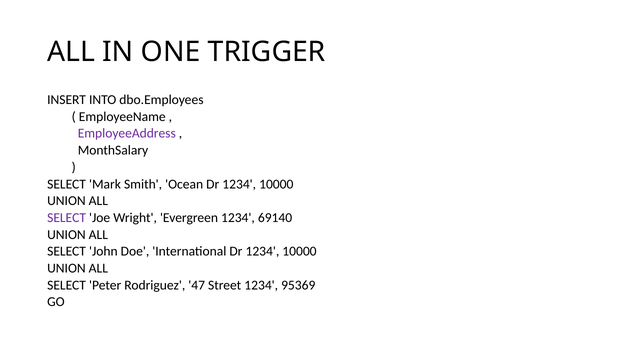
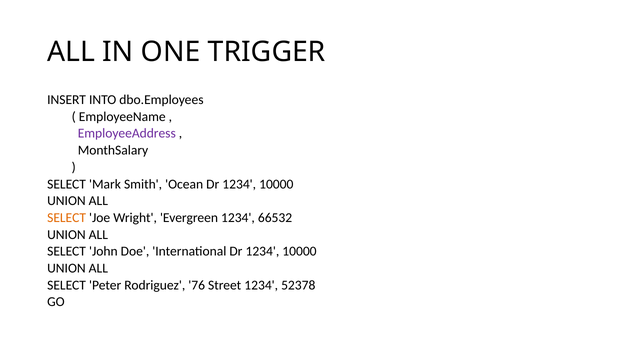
SELECT colour: purple -> orange (67, 218)
69140: 69140 -> 66532 (275, 218)
47: 47 -> 76 (197, 285)
95369: 95369 -> 52378 (298, 285)
